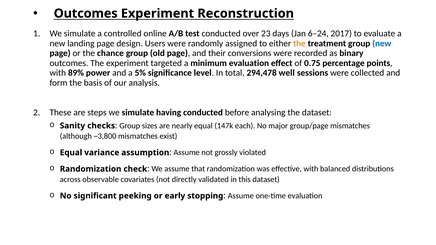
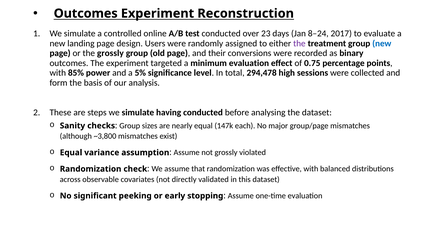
6–24: 6–24 -> 8–24 (318, 34)
the colour: orange -> purple (299, 43)
the chance: chance -> grossly (110, 53)
89%: 89% -> 85% (76, 73)
well: well -> high (287, 73)
